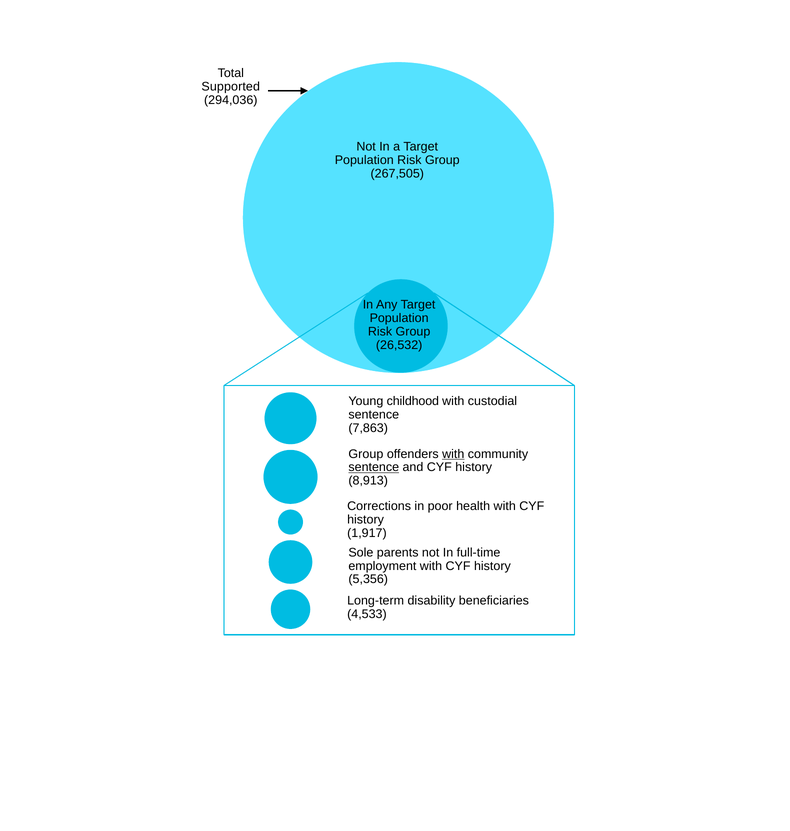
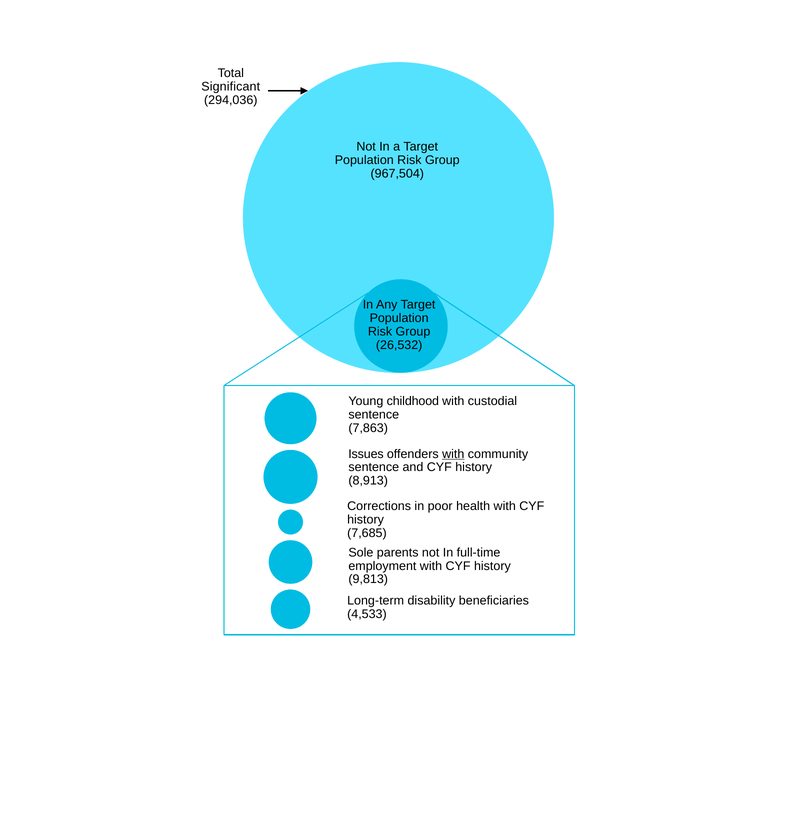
Supported: Supported -> Significant (231, 87)
267,505: 267,505 -> 967,504 (397, 174)
Group: Group -> Issues (366, 454)
sentence underline: present -> none (374, 468)
1,917: 1,917 -> 7,685 (367, 534)
5,356: 5,356 -> 9,813 (368, 580)
